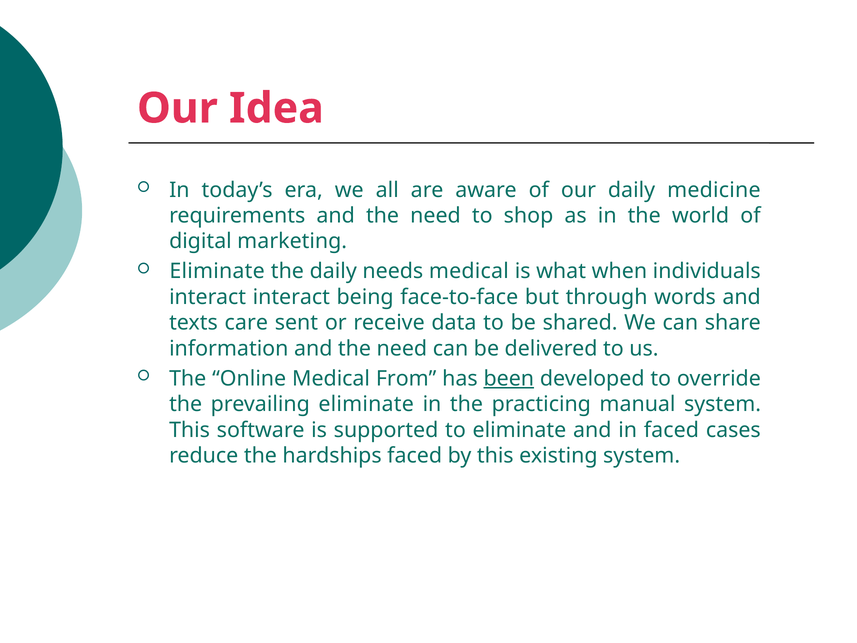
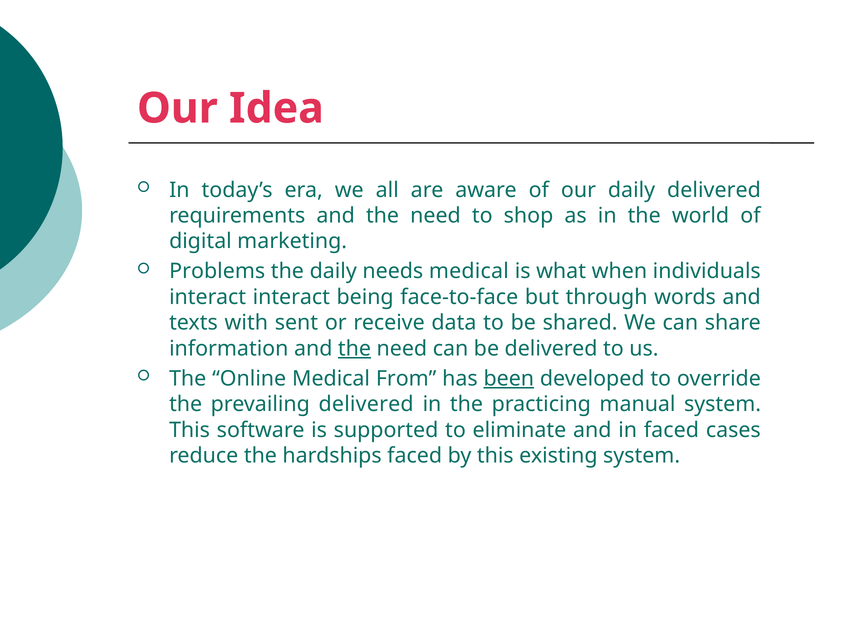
daily medicine: medicine -> delivered (714, 190)
Eliminate: Eliminate -> Problems (217, 271)
care: care -> with (246, 323)
the underline: none -> present (355, 348)
prevailing eliminate: eliminate -> delivered (366, 404)
